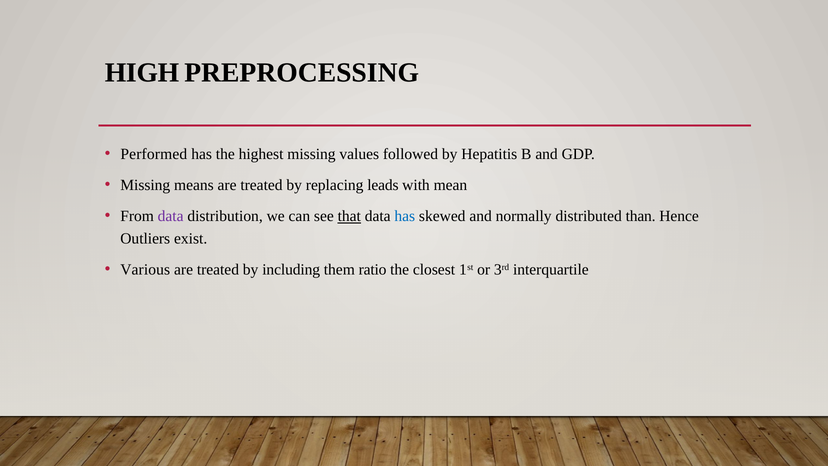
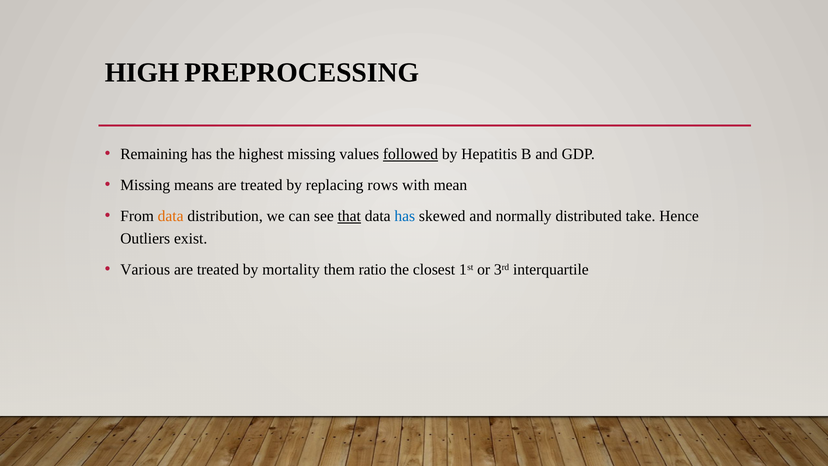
Performed: Performed -> Remaining (154, 154)
followed underline: none -> present (410, 154)
leads: leads -> rows (383, 185)
data colour: purple -> orange (171, 216)
than: than -> take (641, 216)
including: including -> mortality (291, 269)
